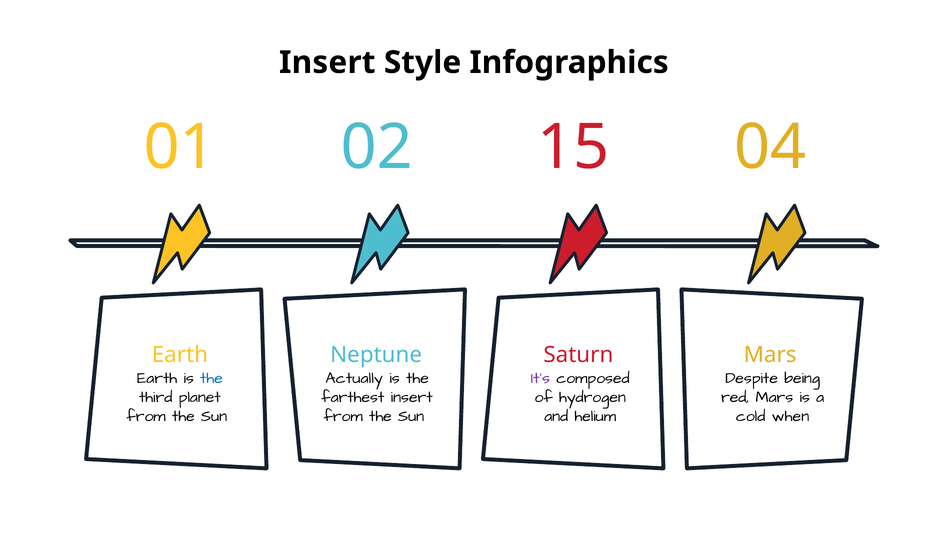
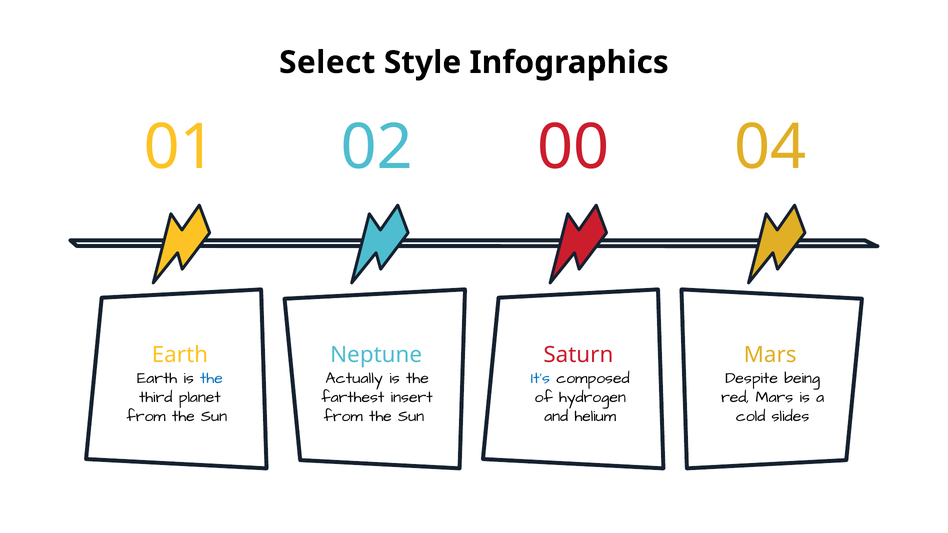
Insert: Insert -> Select (327, 63)
15: 15 -> 00 (573, 148)
It’s colour: purple -> blue (540, 378)
when: when -> slides (790, 416)
